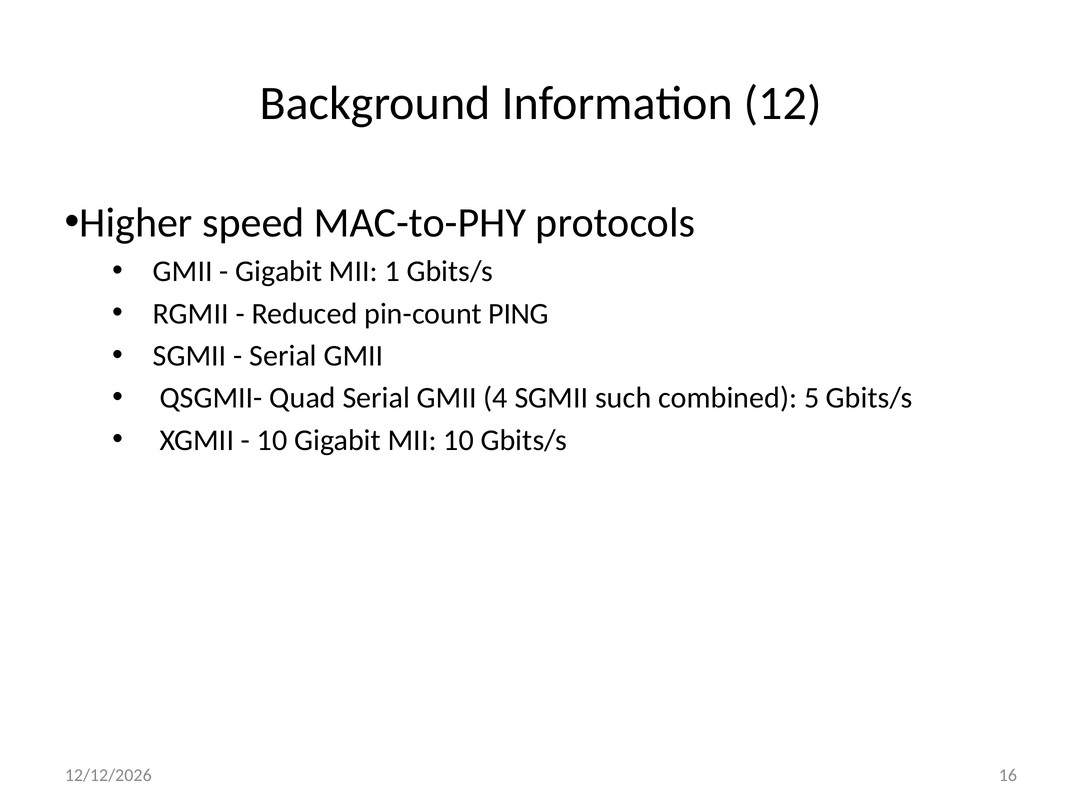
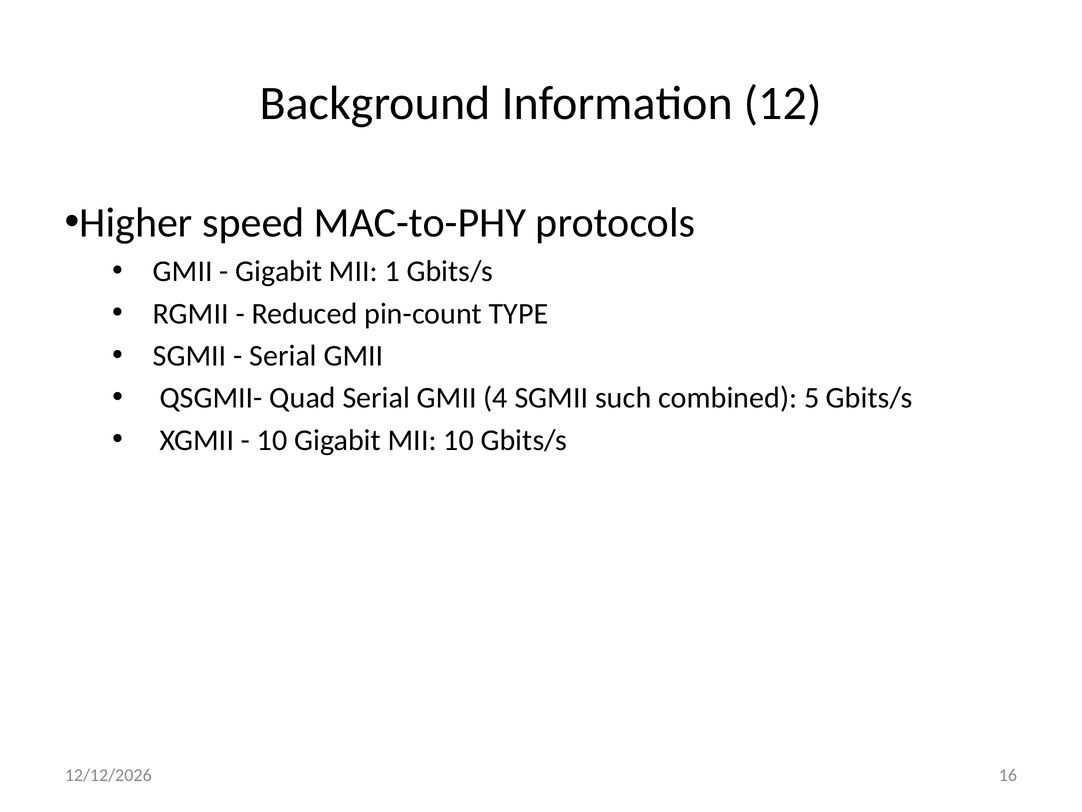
PING: PING -> TYPE (518, 313)
